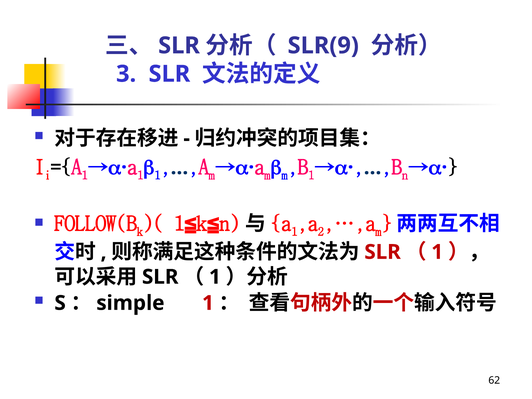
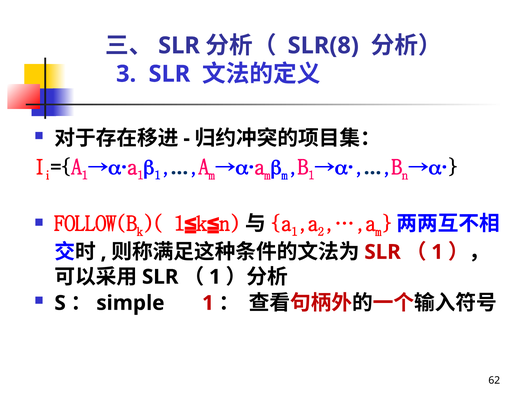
SLR(9: SLR(9 -> SLR(8 (323, 46)
